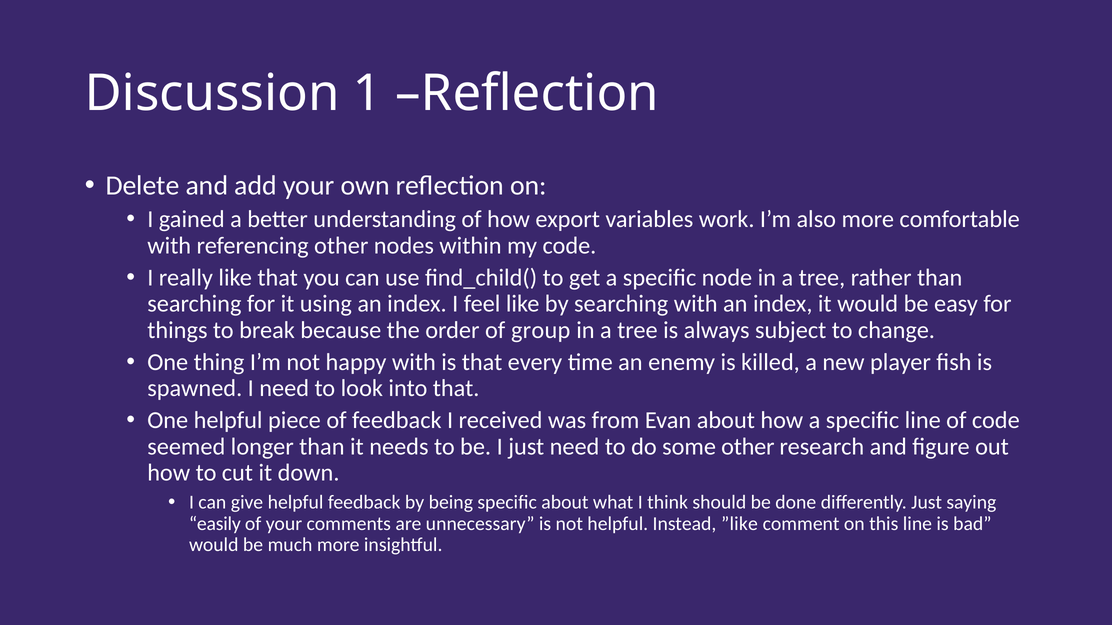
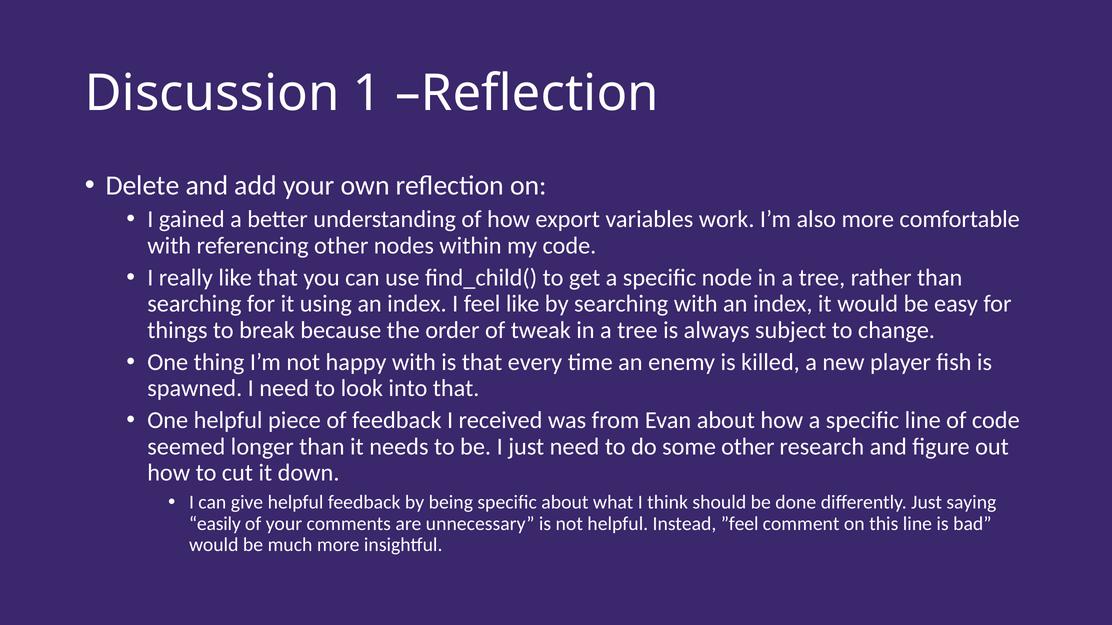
group: group -> tweak (541, 330)
”like: ”like -> ”feel (740, 524)
